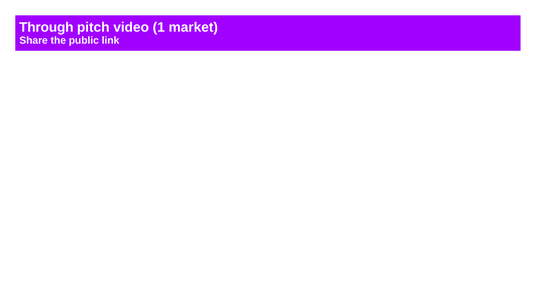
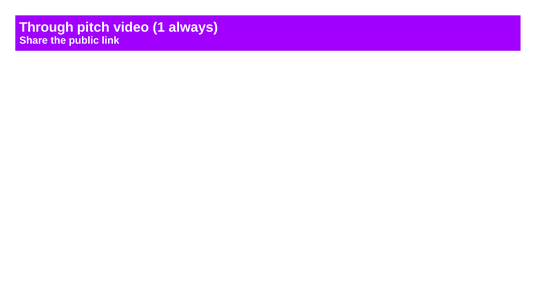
market: market -> always (193, 27)
